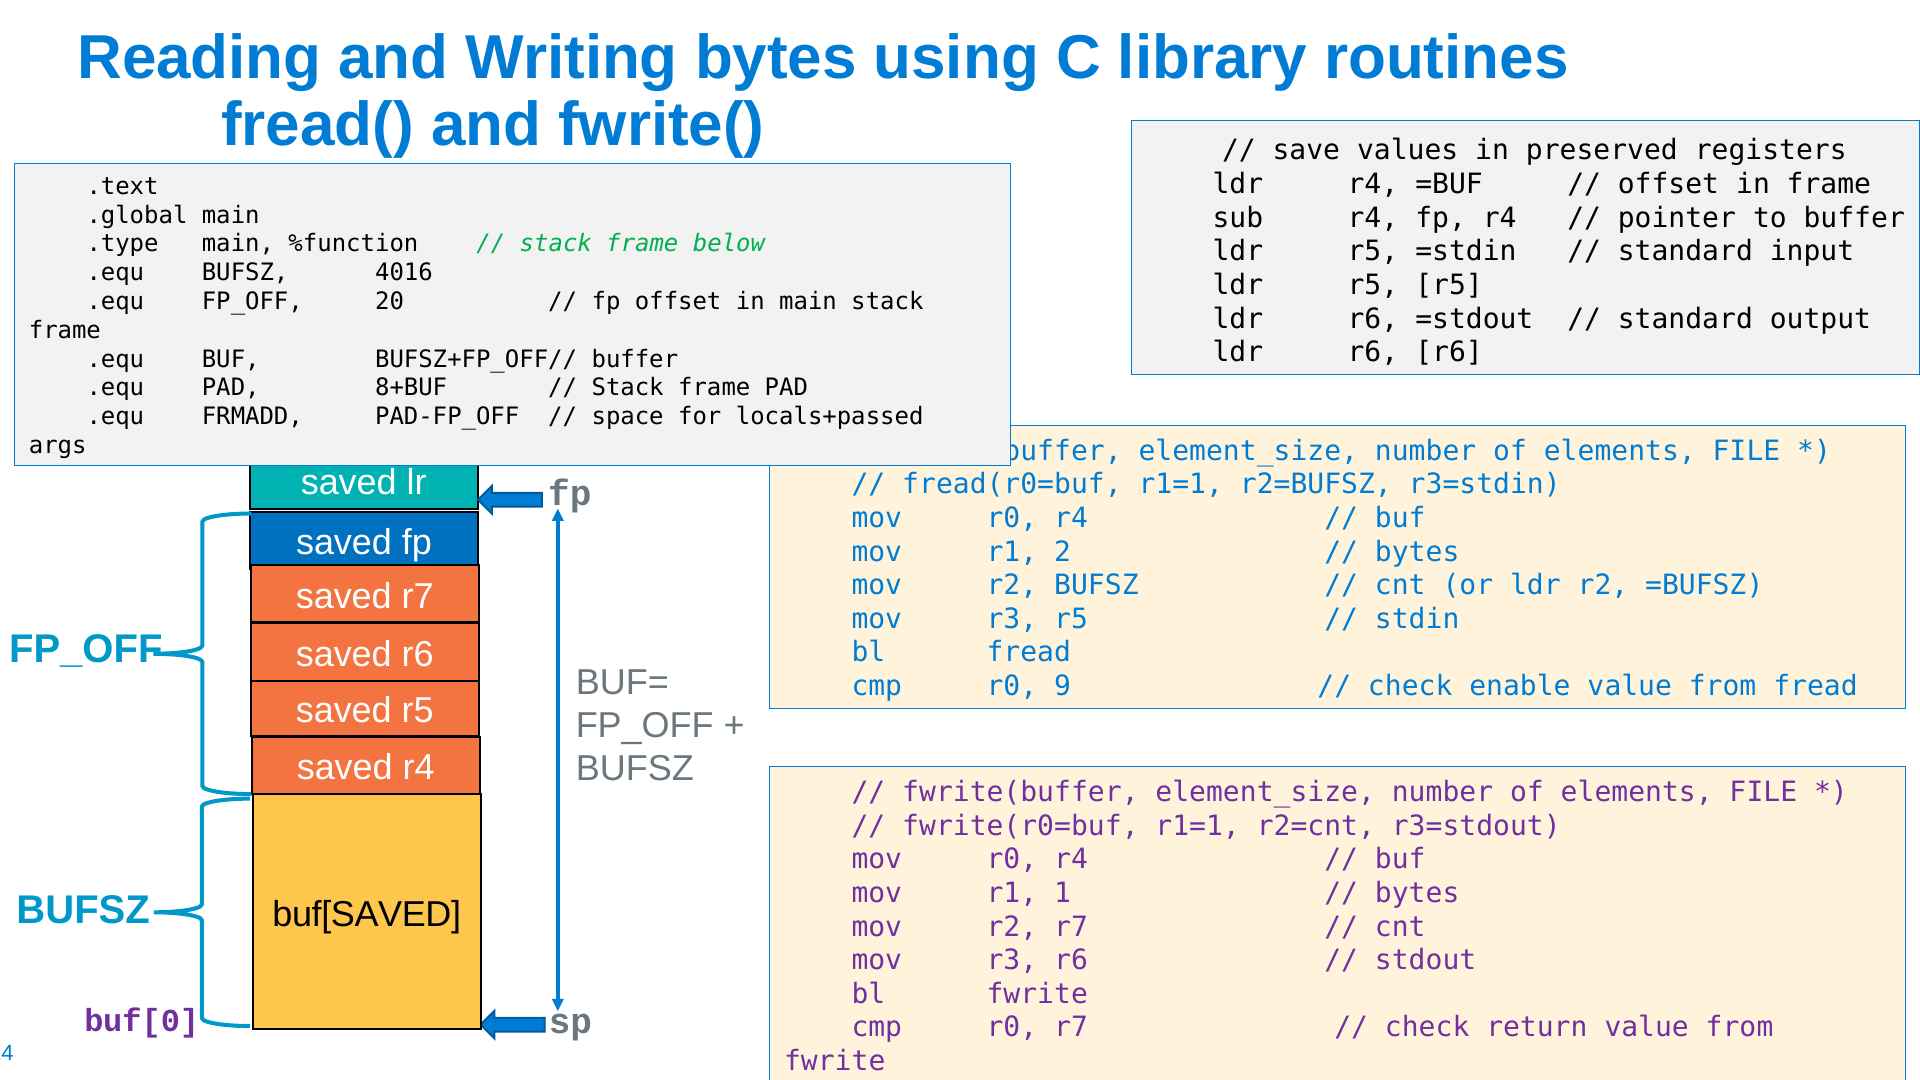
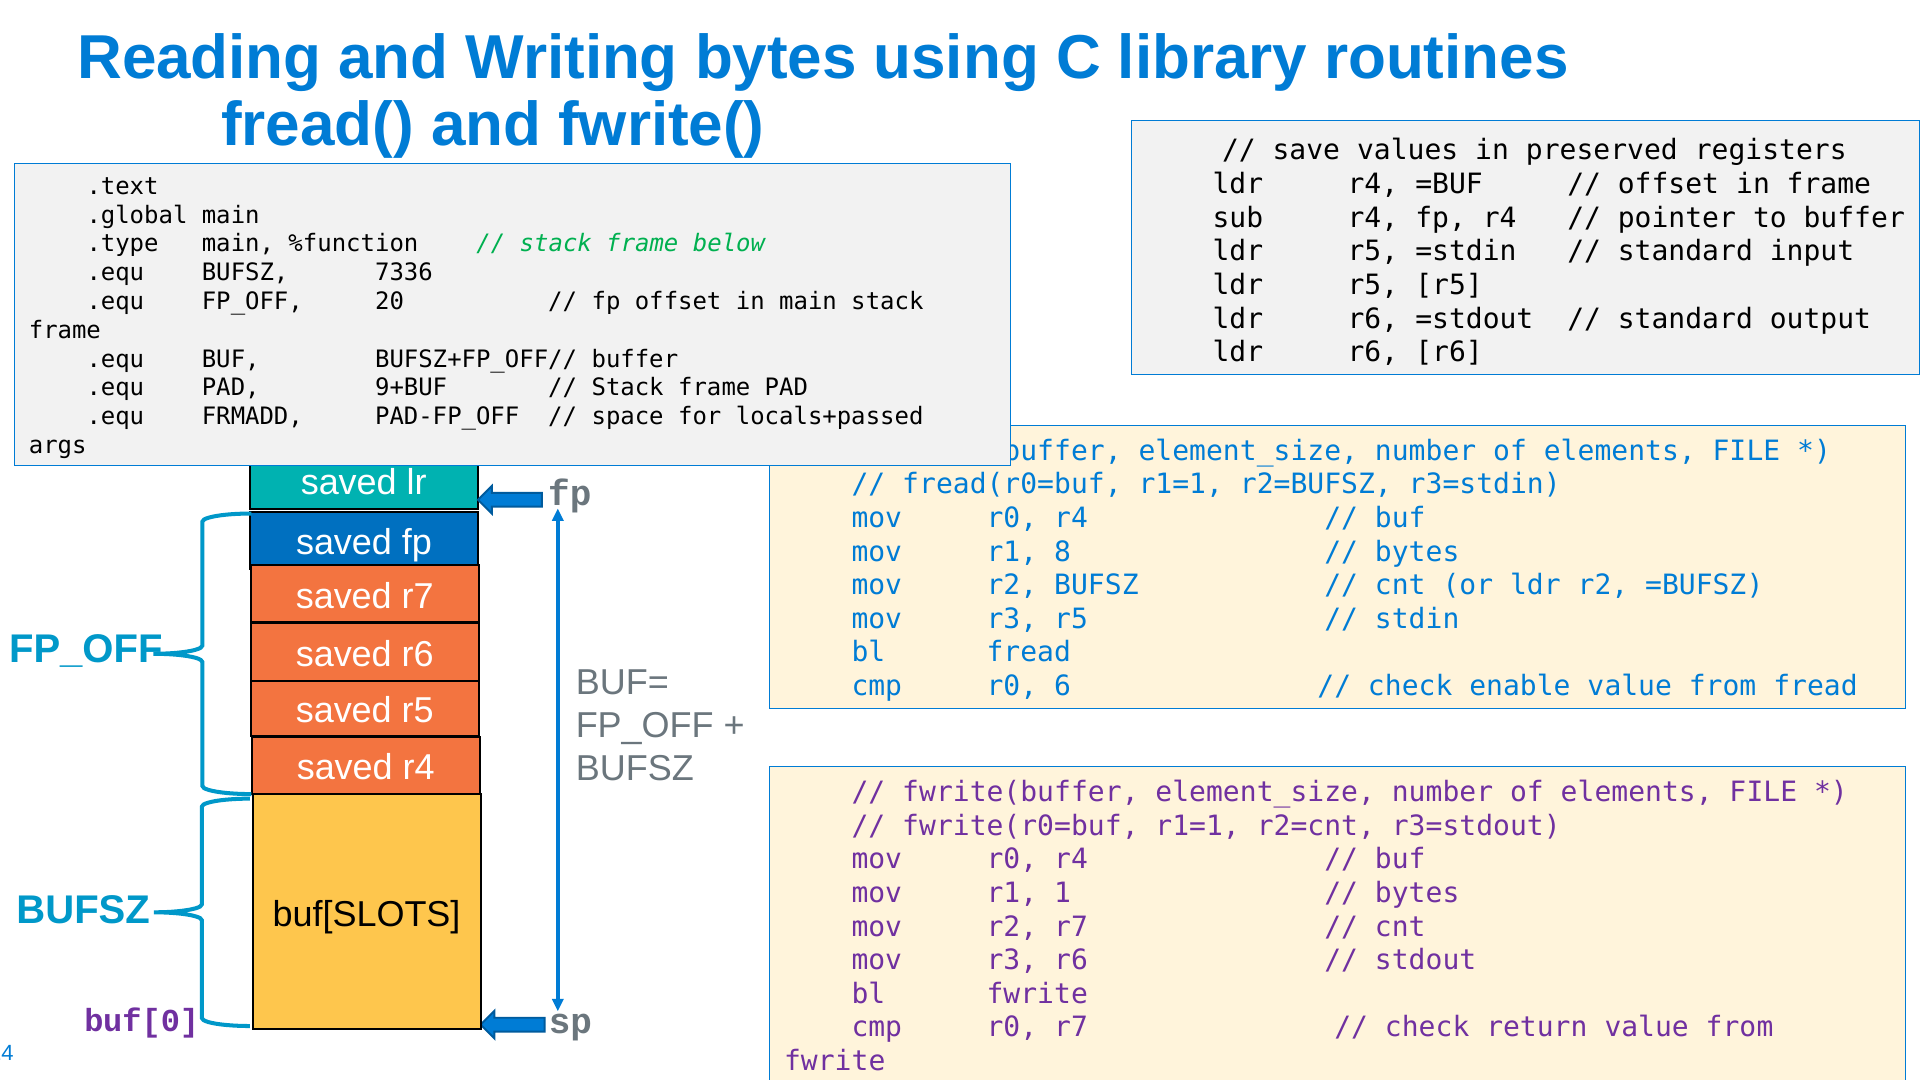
4016: 4016 -> 7336 (404, 273)
8+BUF: 8+BUF -> 9+BUF (411, 388)
2: 2 -> 8 (1063, 552)
9: 9 -> 6 (1063, 686)
buf[SAVED: buf[SAVED -> buf[SLOTS (367, 914)
